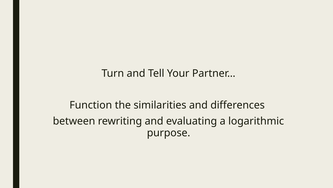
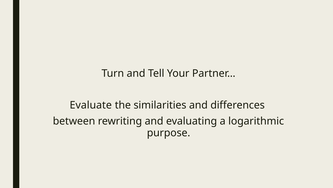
Function: Function -> Evaluate (91, 105)
